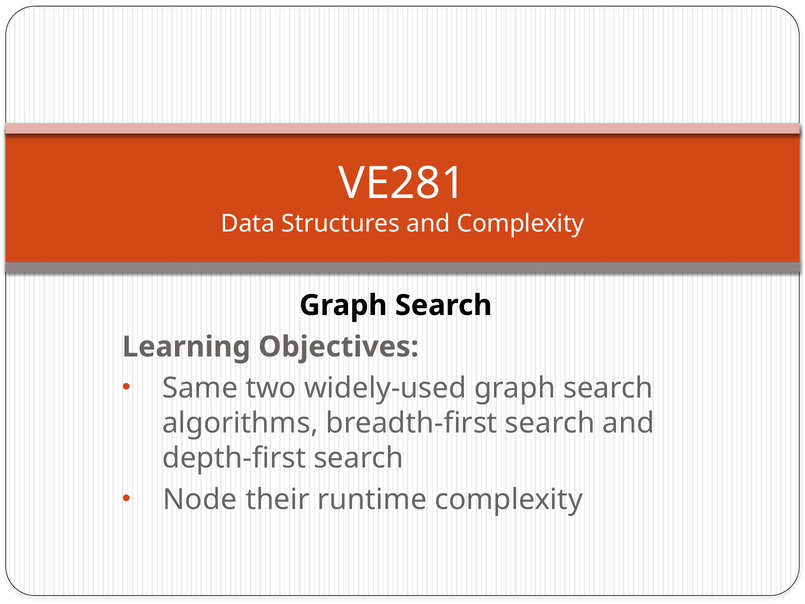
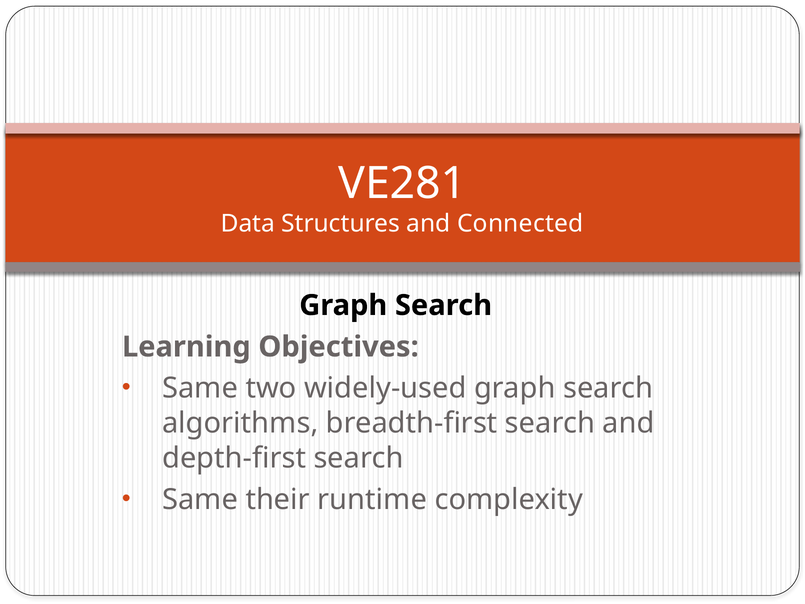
and Complexity: Complexity -> Connected (520, 224)
Node: Node -> Same (200, 500)
